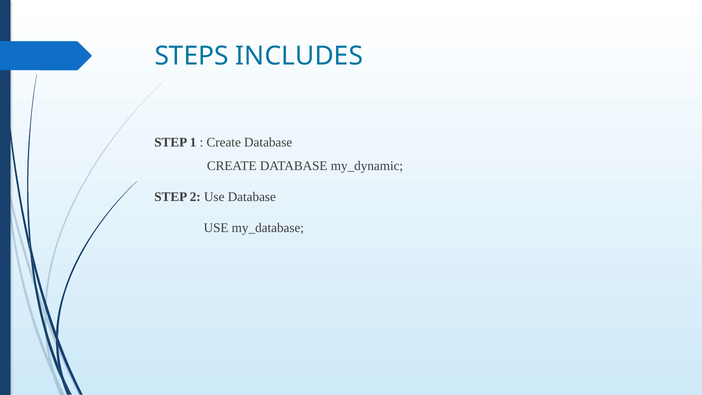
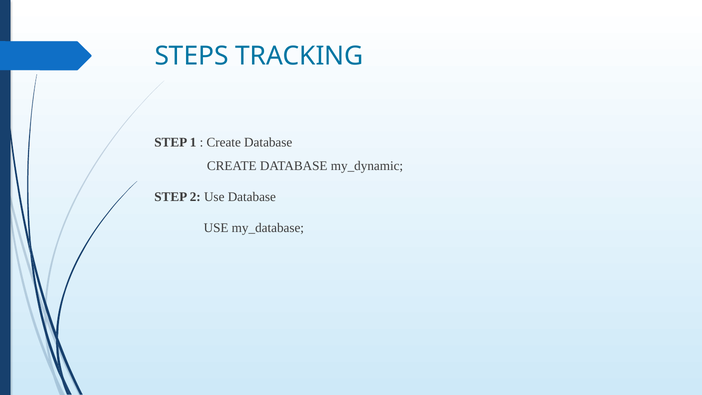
INCLUDES: INCLUDES -> TRACKING (299, 56)
